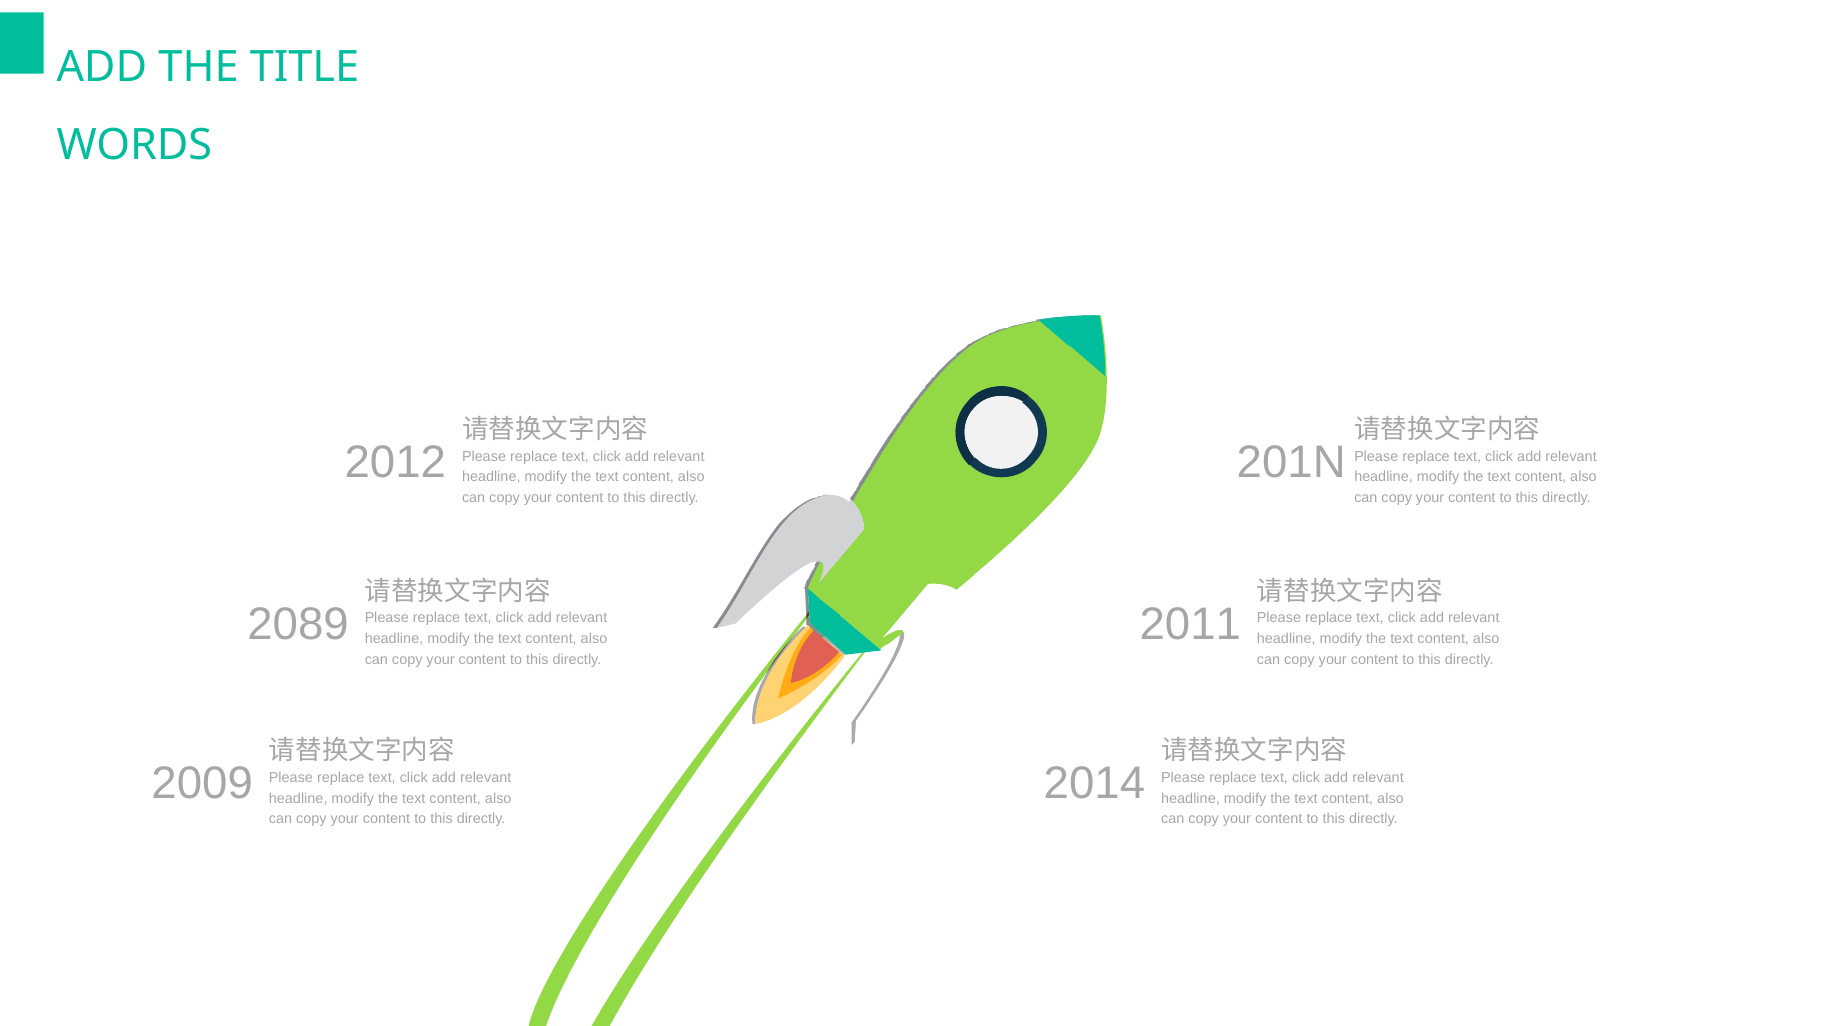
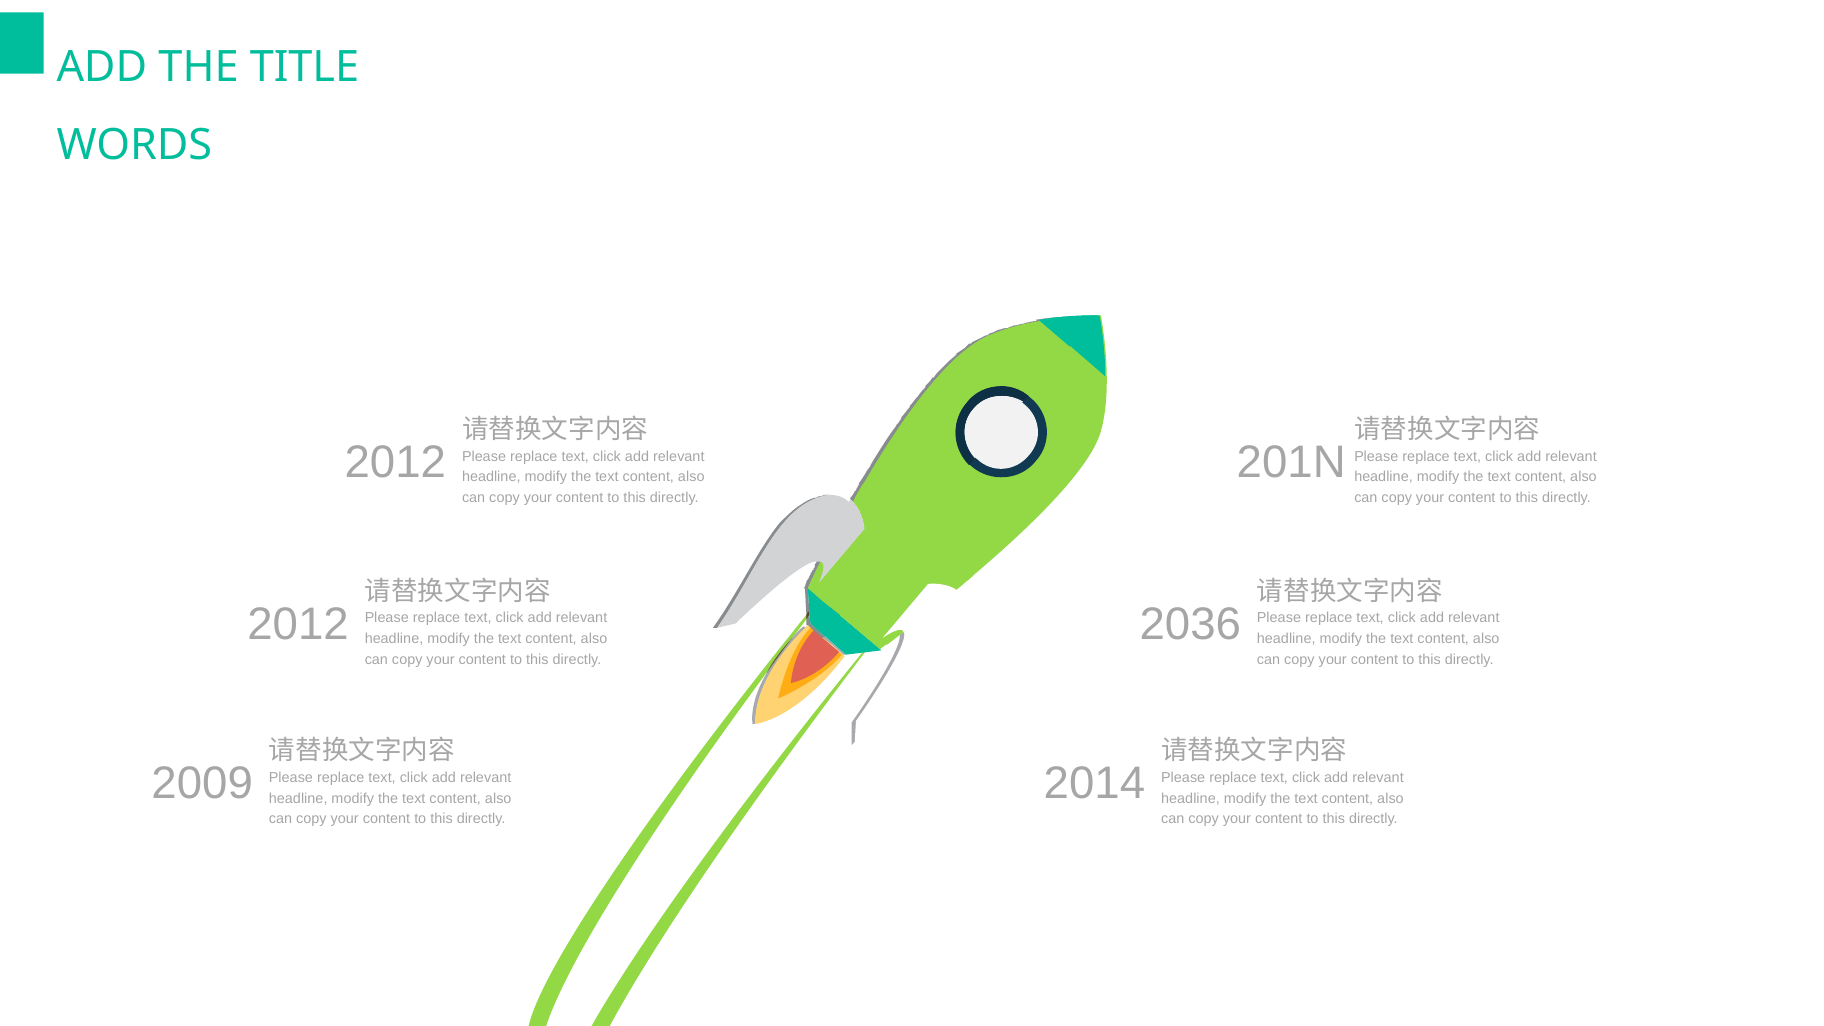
2089: 2089 -> 2012 (298, 624)
2011: 2011 -> 2036 (1190, 624)
